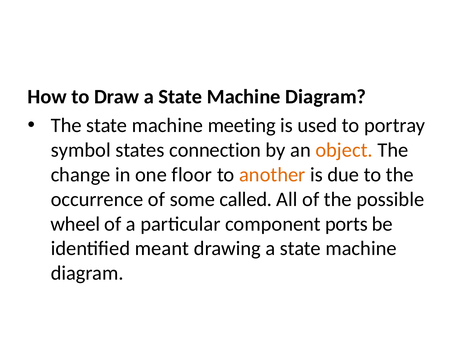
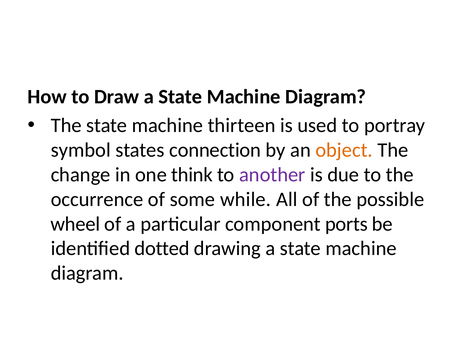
meeting: meeting -> thirteen (242, 125)
floor: floor -> think (192, 175)
another colour: orange -> purple (272, 175)
called: called -> while (246, 199)
meant: meant -> dotted (162, 248)
